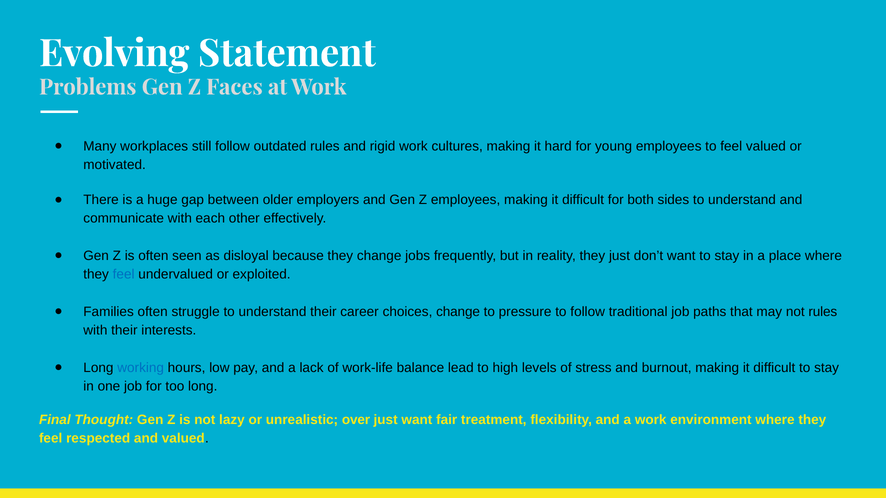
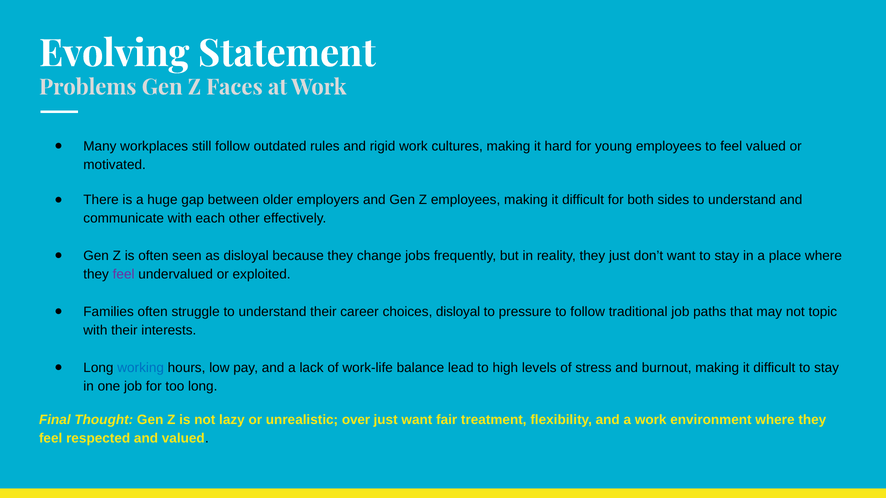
feel colour: blue -> purple (124, 275)
choices change: change -> disloyal (458, 312)
not rules: rules -> topic (823, 312)
